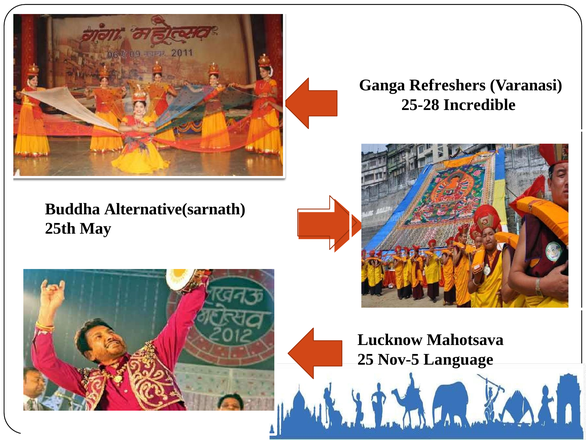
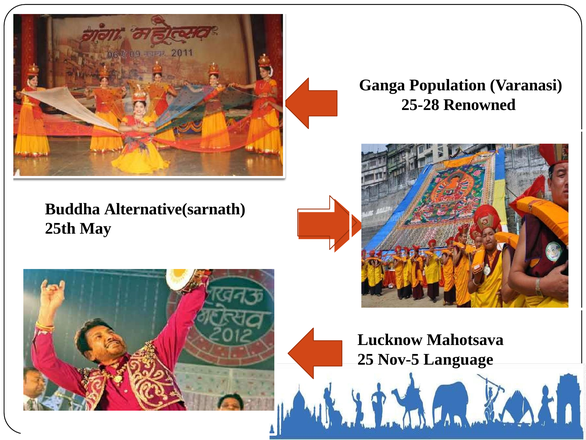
Refreshers: Refreshers -> Population (448, 85)
Incredible: Incredible -> Renowned (480, 105)
